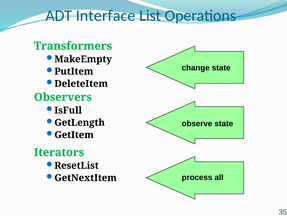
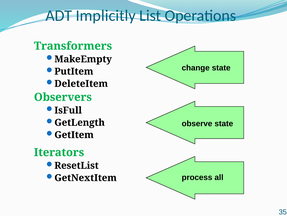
Interface: Interface -> Implicitly (106, 16)
